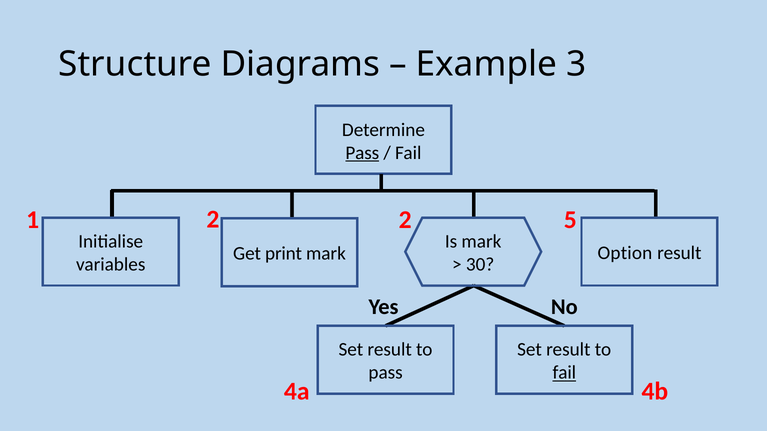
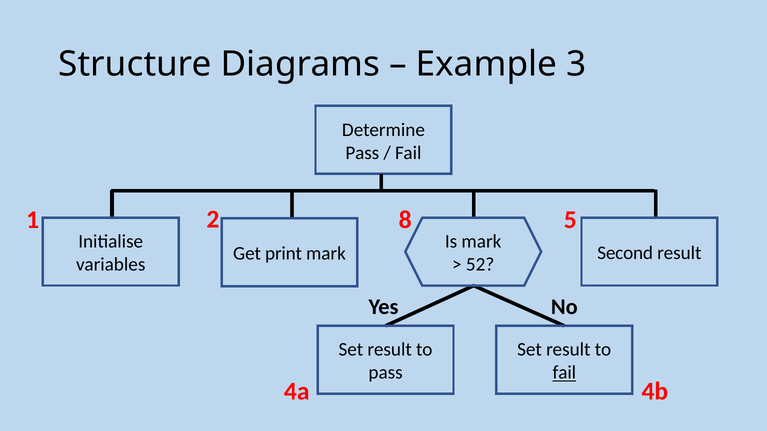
Pass underline: present -> none (362, 153)
2 2: 2 -> 8 (405, 220)
Option: Option -> Second (625, 253)
30: 30 -> 52 (480, 265)
